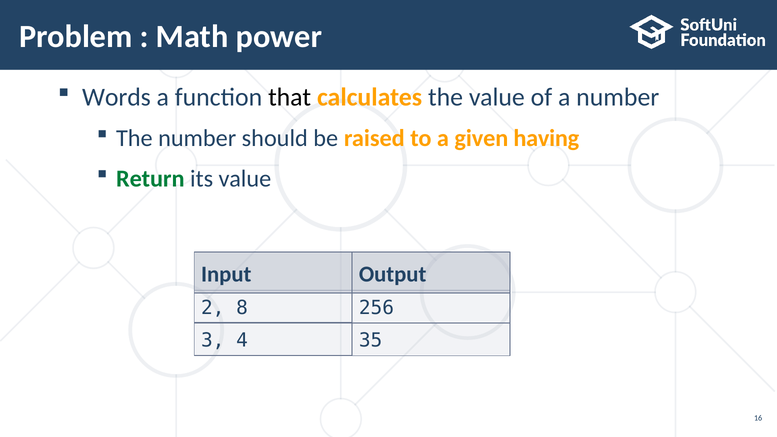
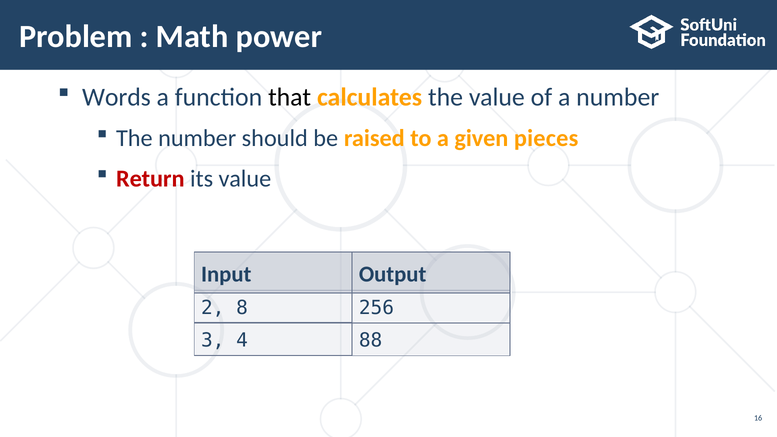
having: having -> pieces (546, 139)
Return colour: green -> red (150, 179)
35: 35 -> 88 (371, 341)
